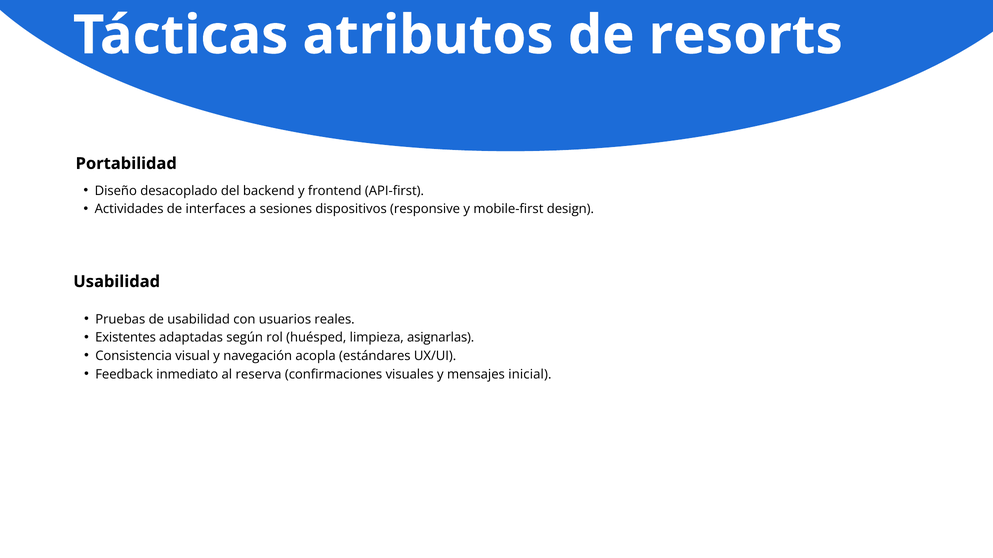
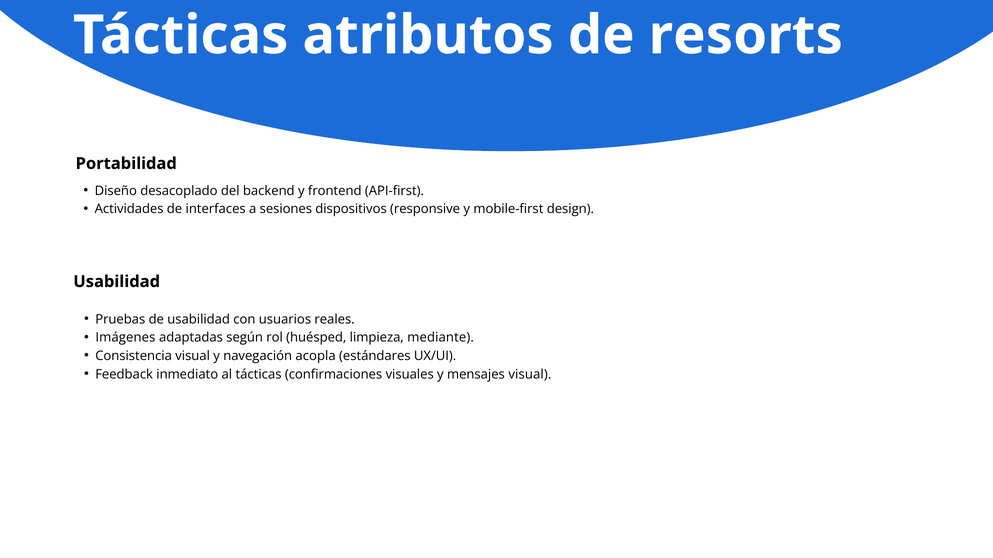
Existentes: Existentes -> Imágenes (125, 338)
asignarlas: asignarlas -> mediante (441, 338)
al reserva: reserva -> tácticas (259, 375)
mensajes inicial: inicial -> visual (530, 375)
